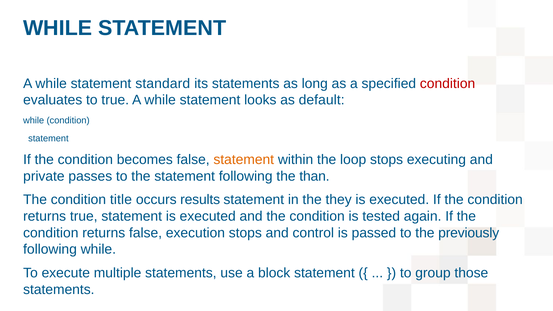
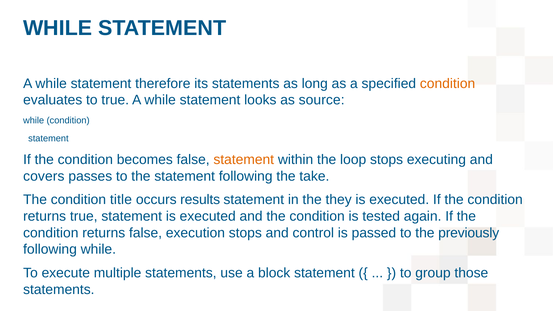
standard: standard -> therefore (163, 84)
condition colour: red -> orange (448, 84)
default: default -> source (322, 100)
private: private -> covers (44, 176)
than: than -> take (314, 176)
